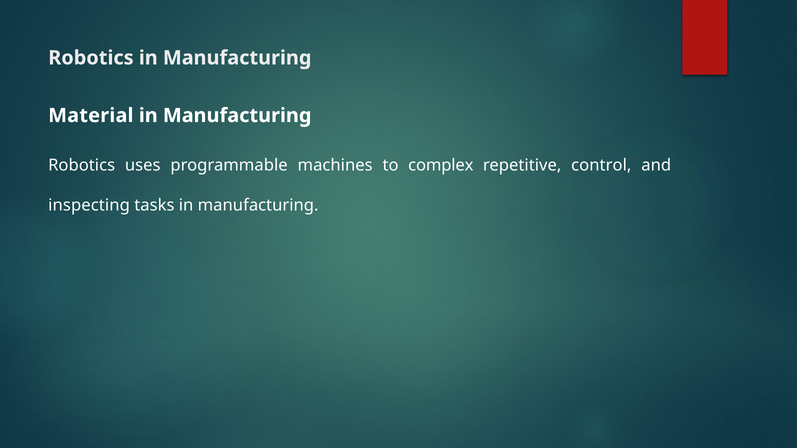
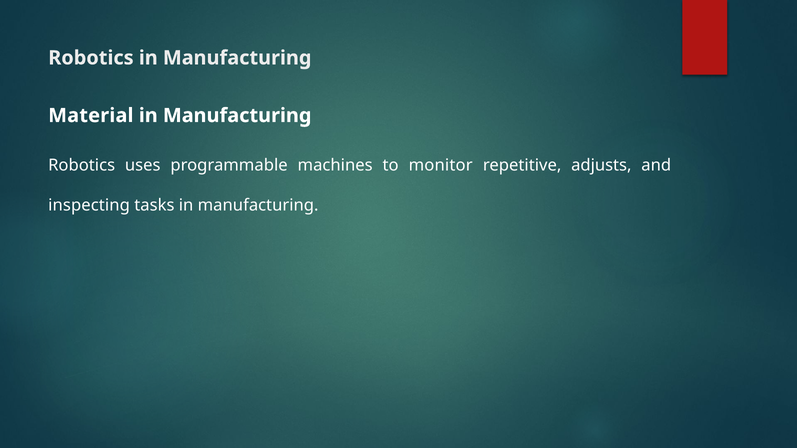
complex: complex -> monitor (441, 166)
control: control -> adjusts (601, 166)
